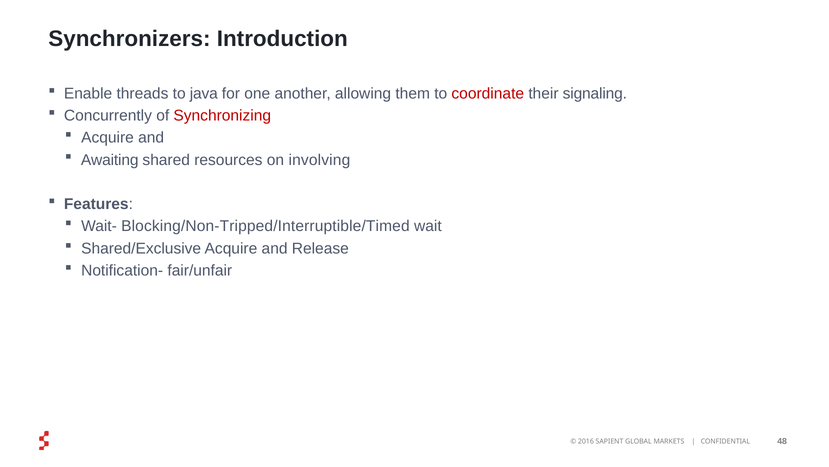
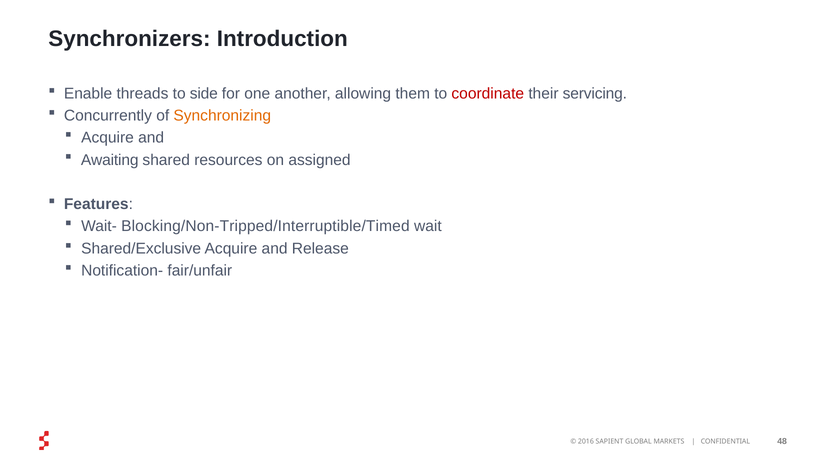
java: java -> side (204, 93)
signaling: signaling -> servicing (595, 93)
Synchronizing colour: red -> orange (222, 115)
involving: involving -> assigned (320, 160)
